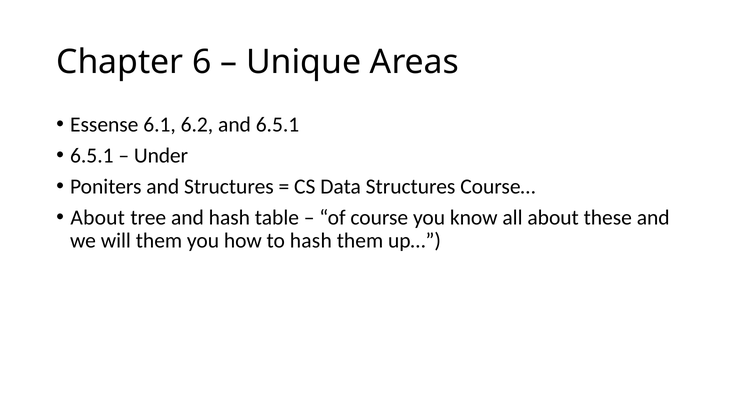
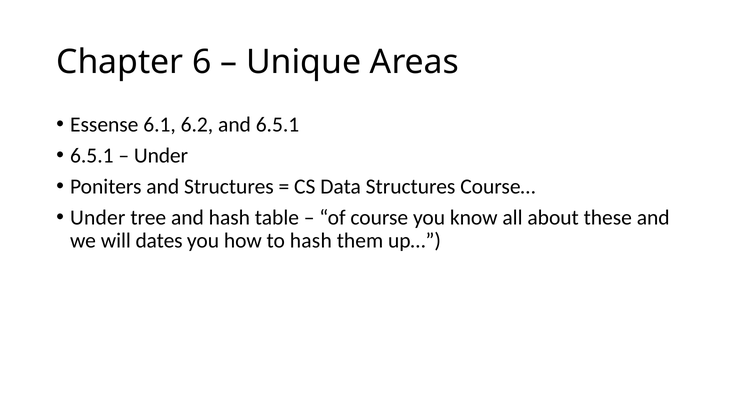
About: About -> Under (98, 218)
will them: them -> dates (159, 241)
